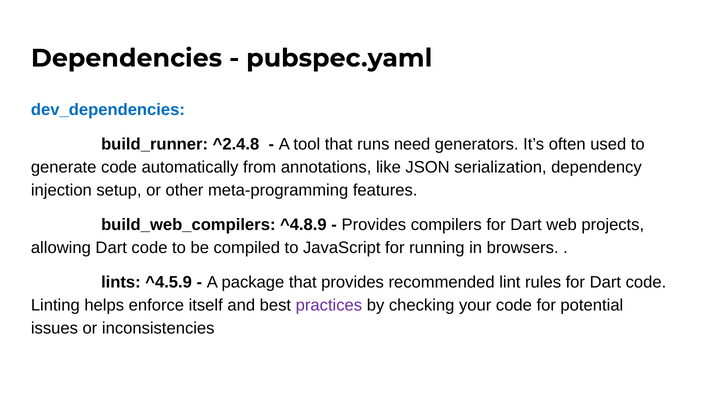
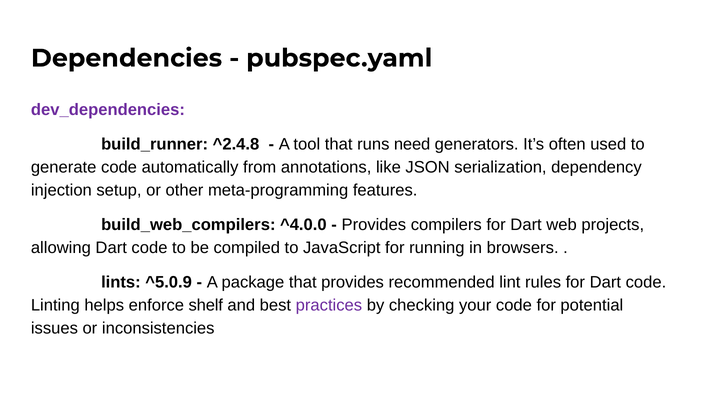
dev_dependencies colour: blue -> purple (108, 110)
^4.8.9: ^4.8.9 -> ^4.0.0 (303, 225)
^4.5.9: ^4.5.9 -> ^5.0.9 (169, 282)
itself: itself -> shelf (206, 305)
